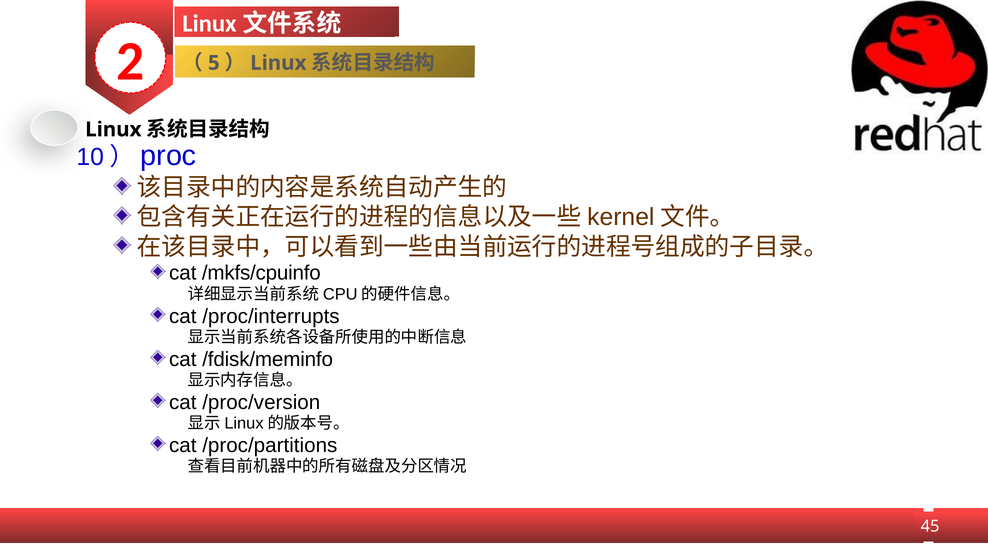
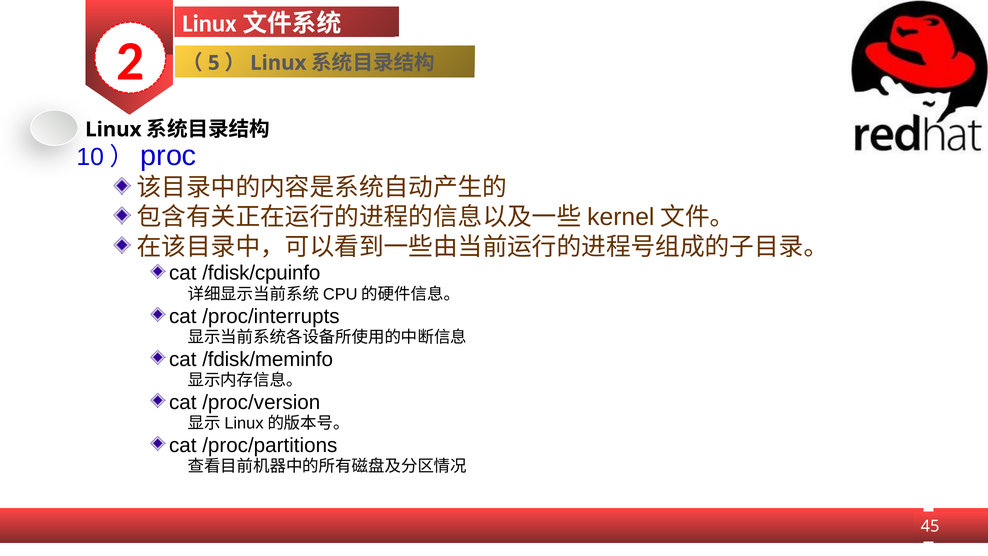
/mkfs/cpuinfo: /mkfs/cpuinfo -> /fdisk/cpuinfo (261, 273)
